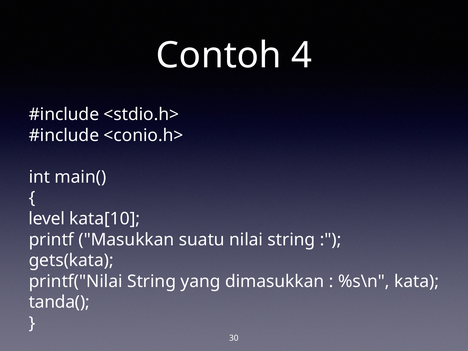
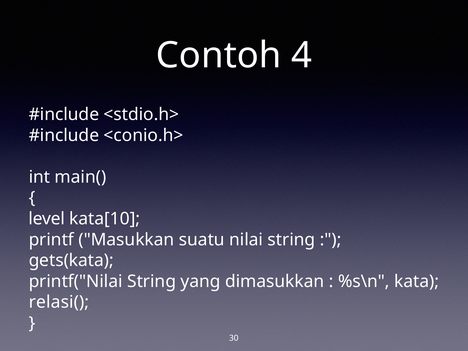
tanda(: tanda( -> relasi( (59, 302)
